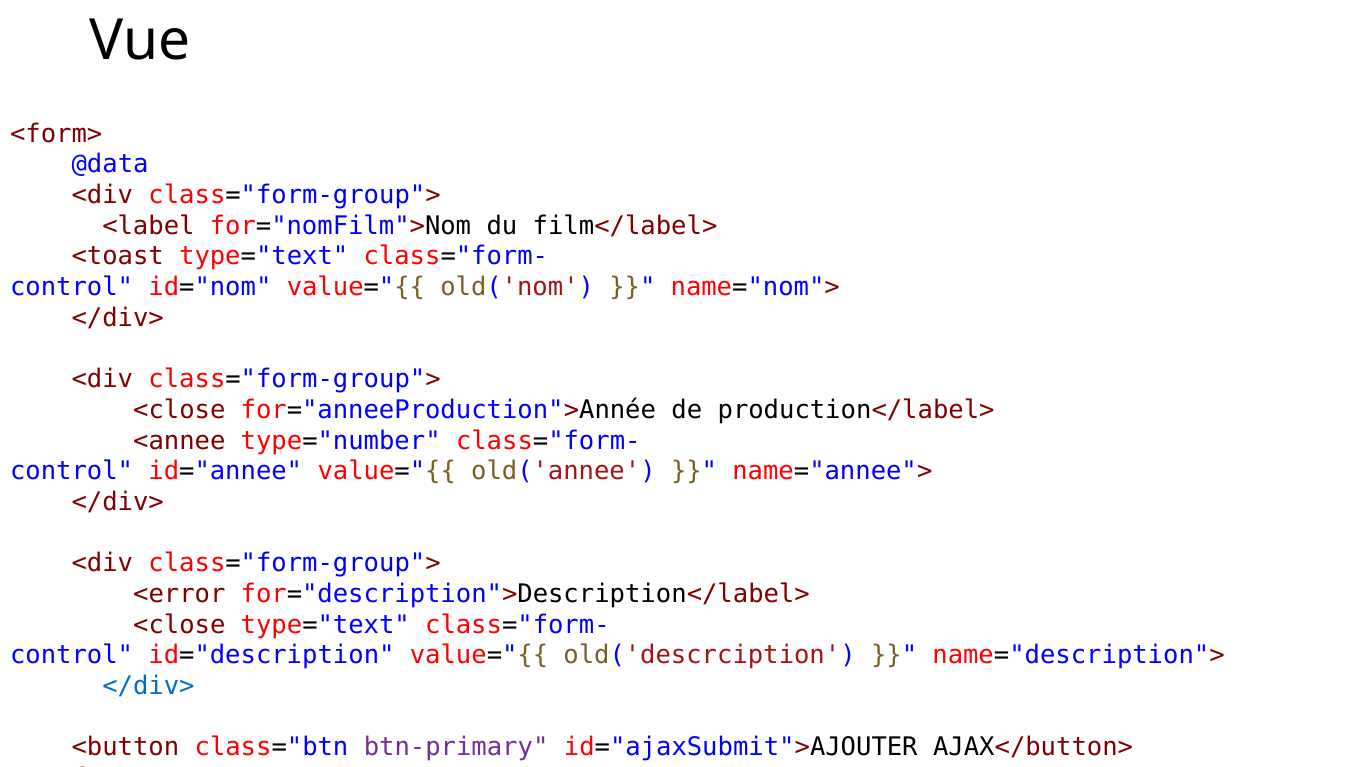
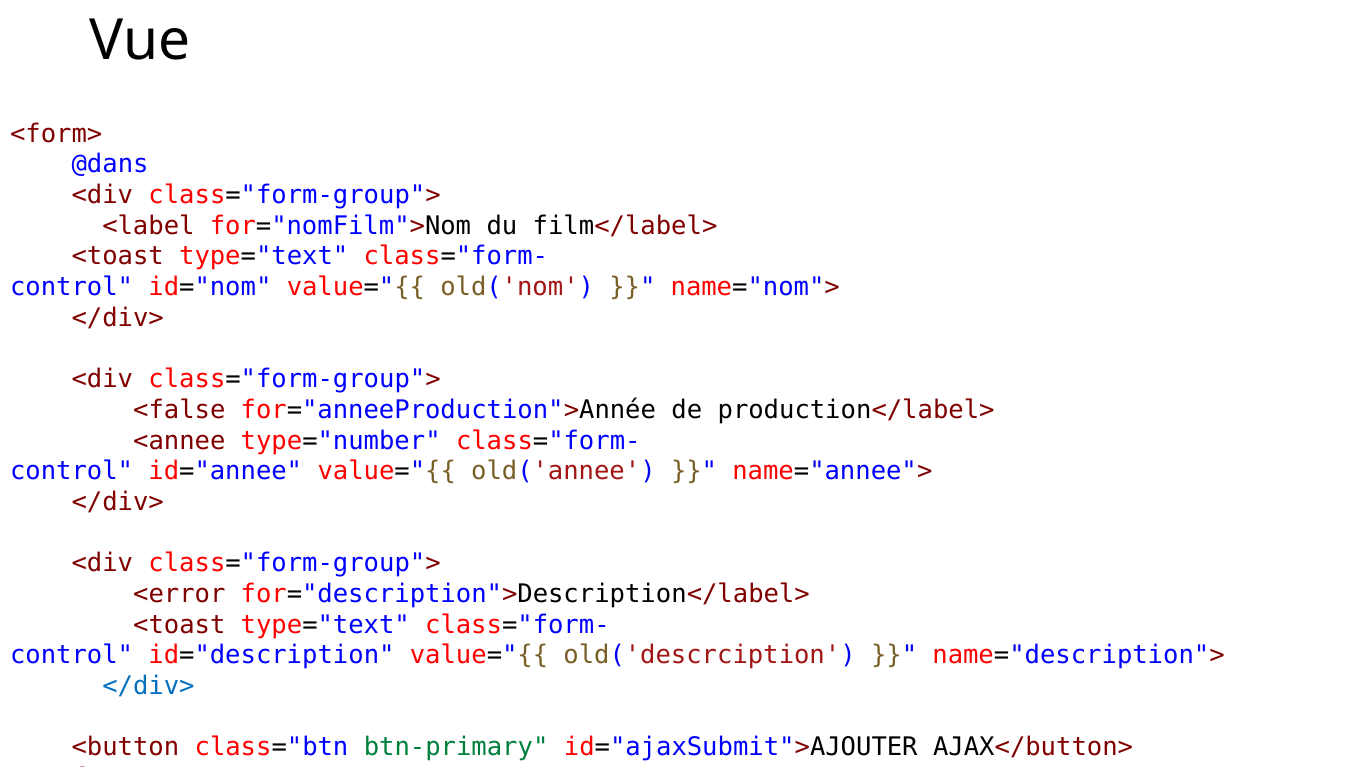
@data: @data -> @dans (110, 165)
<close: <close -> <false (179, 410)
<close: <close -> <toast (179, 625)
btn-primary colour: purple -> green (456, 748)
